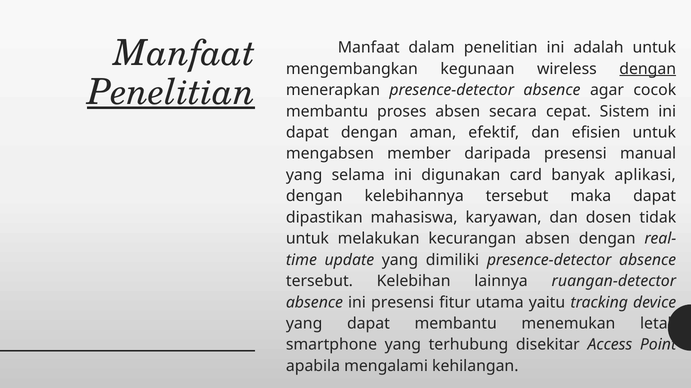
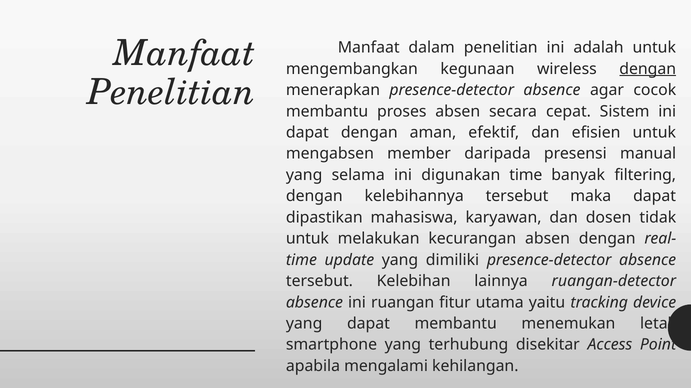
Penelitian underline: present -> none (171, 92)
digunakan card: card -> time (526, 175)
aplikasi: aplikasi -> filtering (645, 175)
ini presensi: presensi -> ruangan (403, 303)
